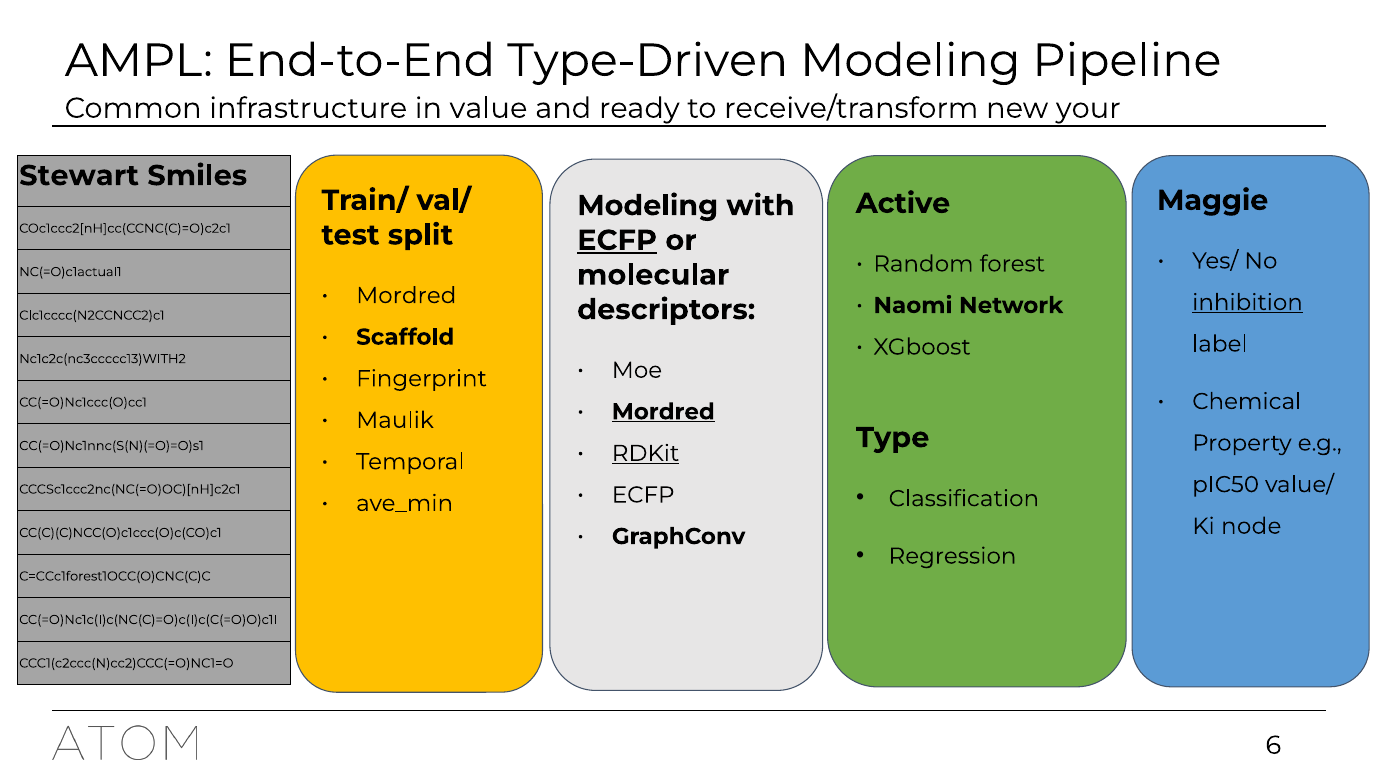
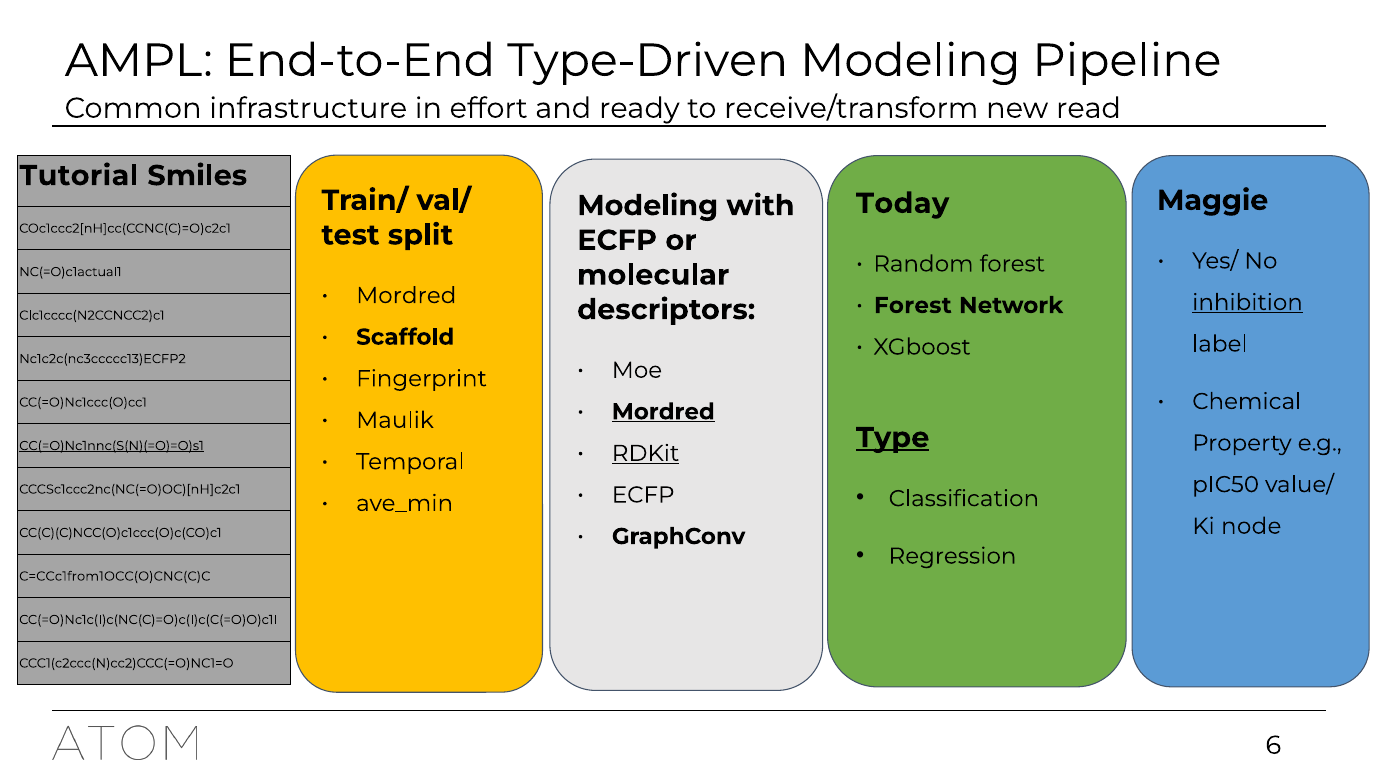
value: value -> effort (489, 108)
your: your -> read (1088, 108)
Stewart: Stewart -> Tutorial (79, 176)
Active: Active -> Today (903, 203)
ECFP underline: present -> none (617, 240)
Naomi: Naomi -> Forest (913, 306)
Nc1c2c(nc3ccccc13)WITH2: Nc1c2c(nc3ccccc13)WITH2 -> Nc1c2c(nc3ccccc13)ECFP2 (102, 359)
Type underline: none -> present (893, 438)
CC(=O)Nc1nnc(S(N)(=O)=O)s1 underline: none -> present (111, 446)
C=CCc1forest1OCC(O)CNC(C)C: C=CCc1forest1OCC(O)CNC(C)C -> C=CCc1from1OCC(O)CNC(C)C (115, 576)
